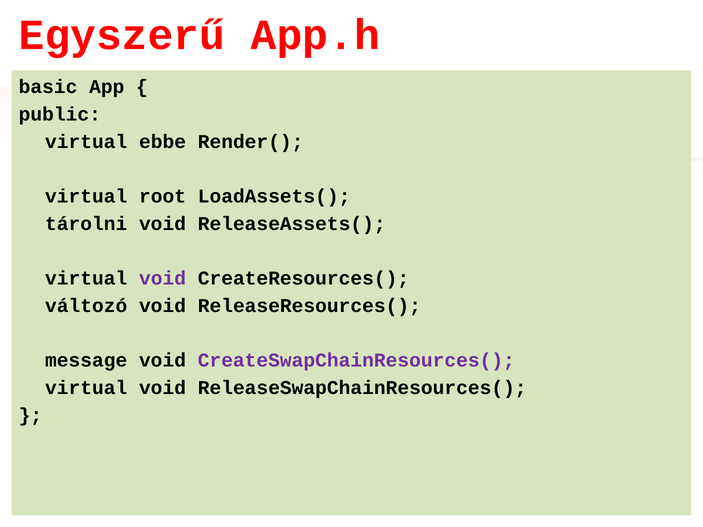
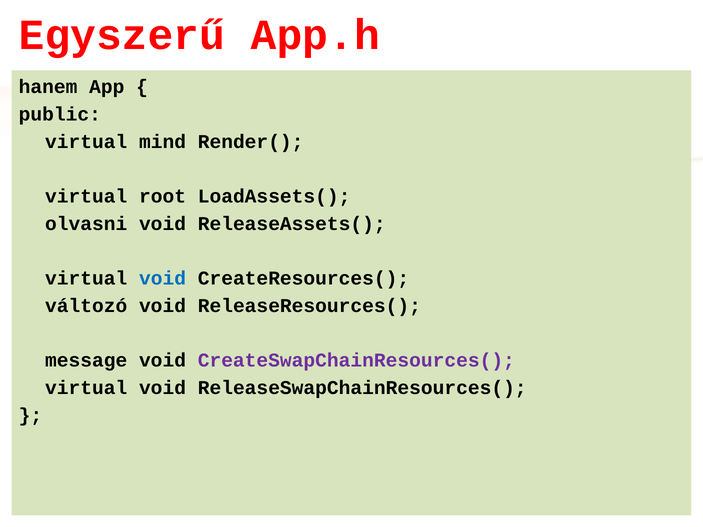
basic: basic -> hanem (48, 87)
ebbe: ebbe -> mind (163, 142)
tárolni: tárolni -> olvasni (86, 224)
void colour: purple -> blue (163, 279)
